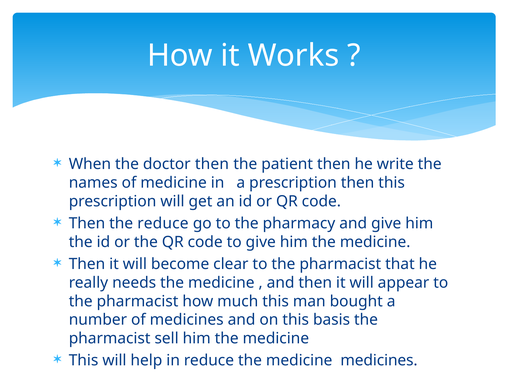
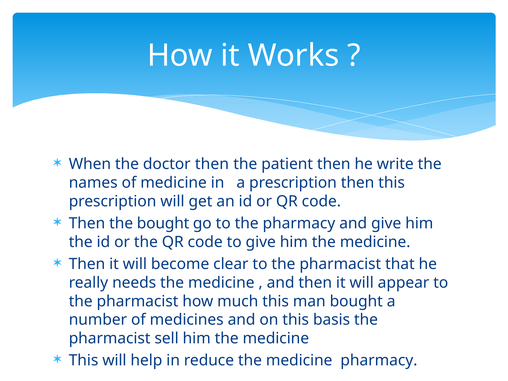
the reduce: reduce -> bought (163, 223)
medicine medicines: medicines -> pharmacy (379, 360)
